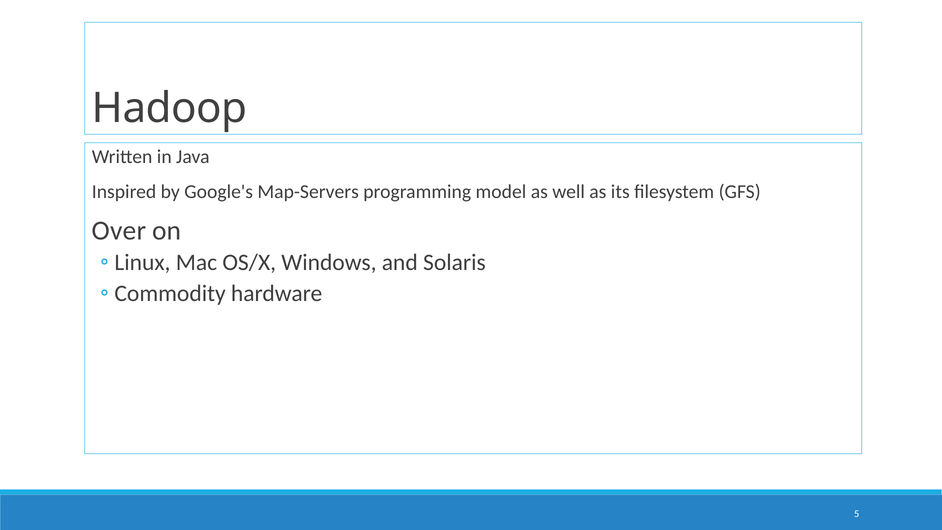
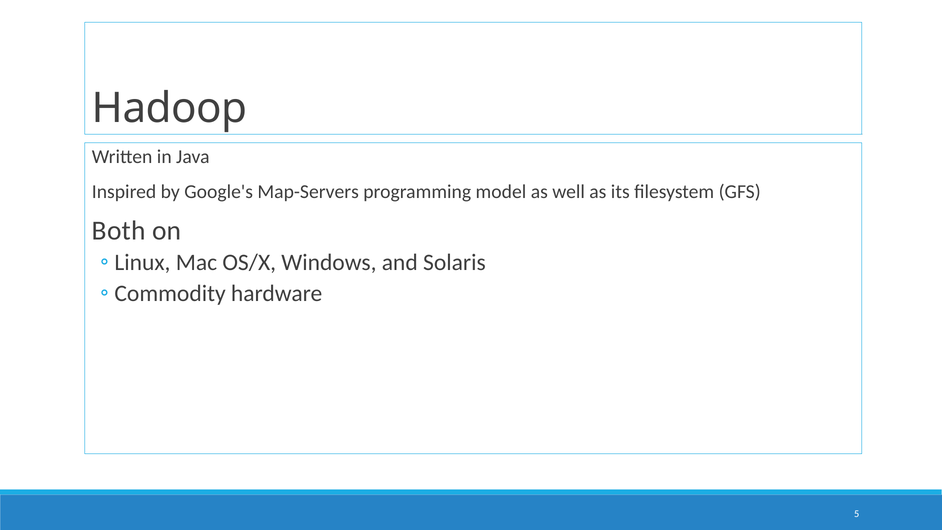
Over: Over -> Both (119, 231)
